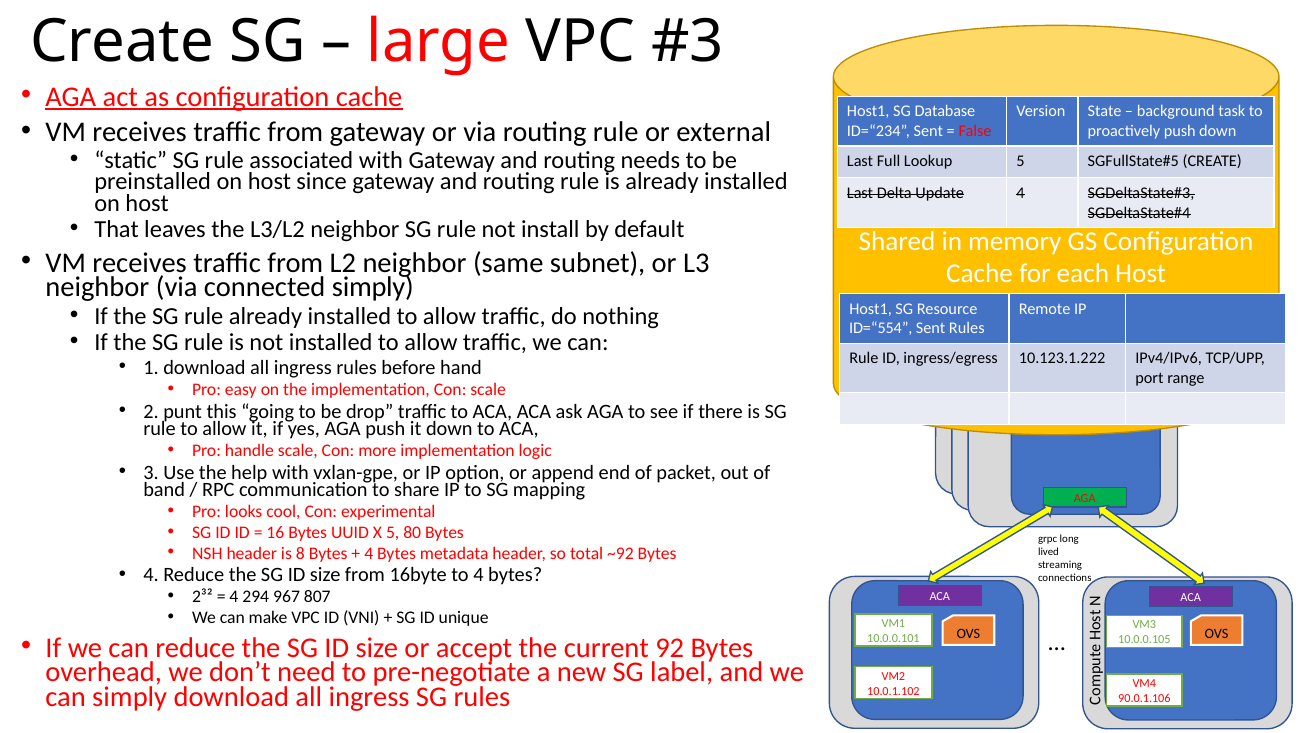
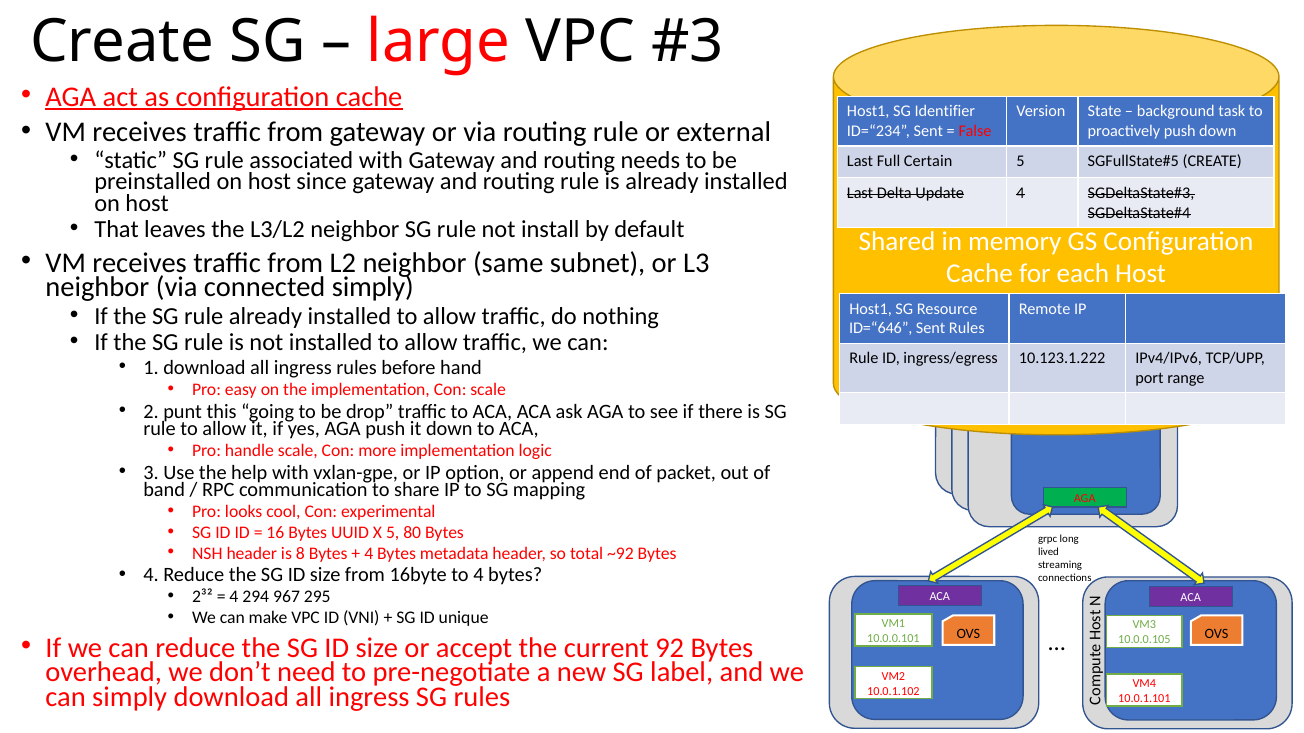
Database: Database -> Identifier (945, 112)
Lookup: Lookup -> Certain (928, 161)
ID=“554: ID=“554 -> ID=“646 (881, 329)
807: 807 -> 295 (317, 597)
90.0.1.106: 90.0.1.106 -> 10.0.1.101 (1144, 699)
